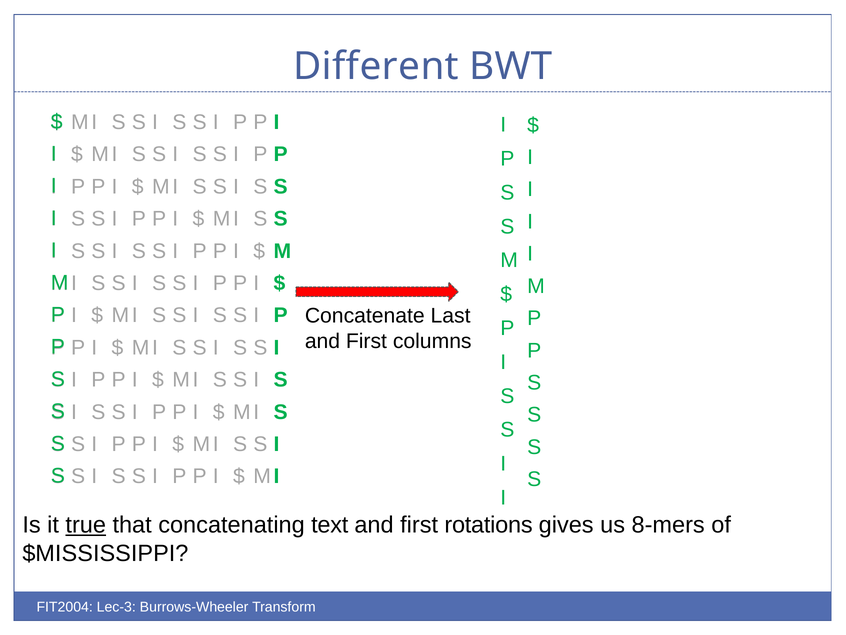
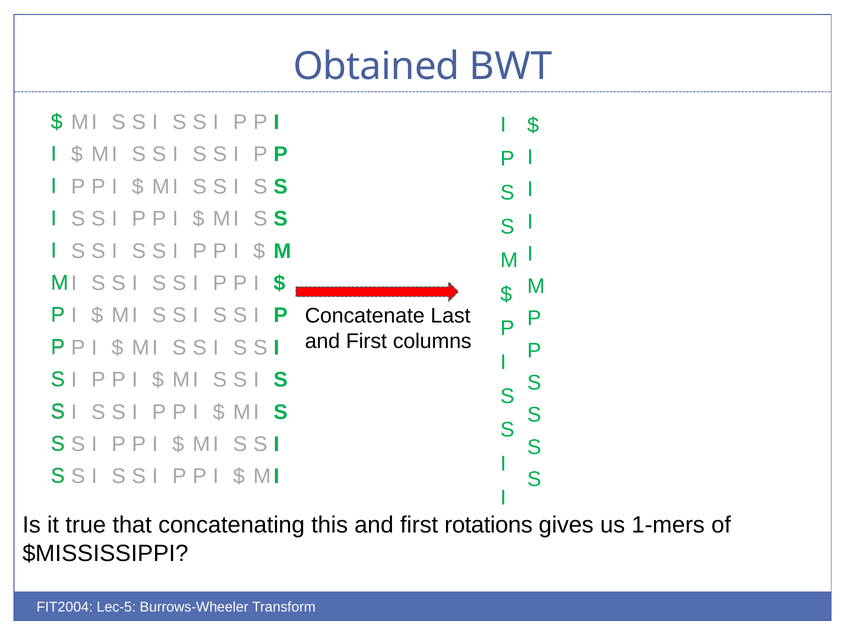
Different: Different -> Obtained (376, 67)
true underline: present -> none (86, 525)
text: text -> this (330, 525)
8-mers: 8-mers -> 1-mers (668, 525)
Lec-3: Lec-3 -> Lec-5 (116, 607)
